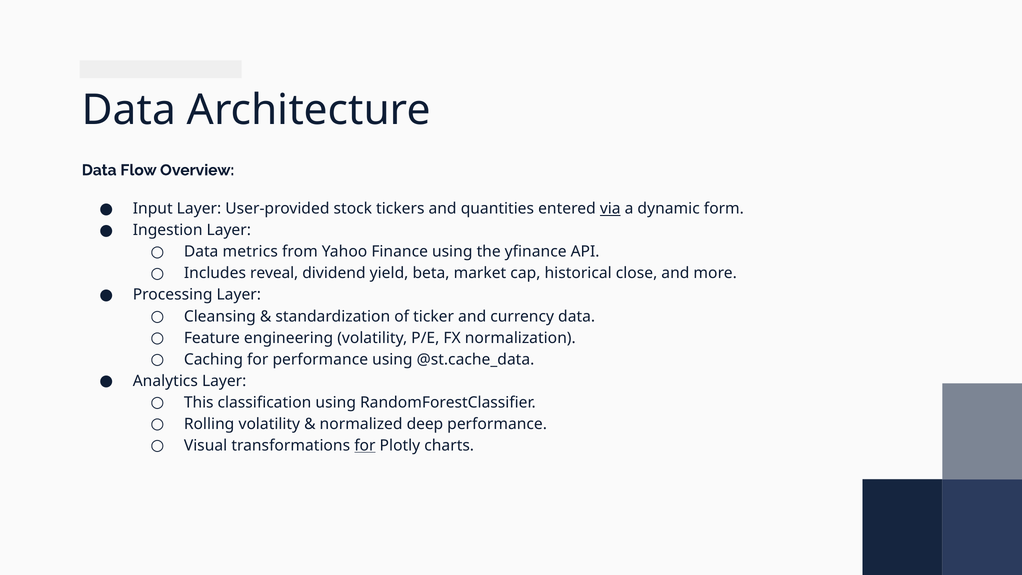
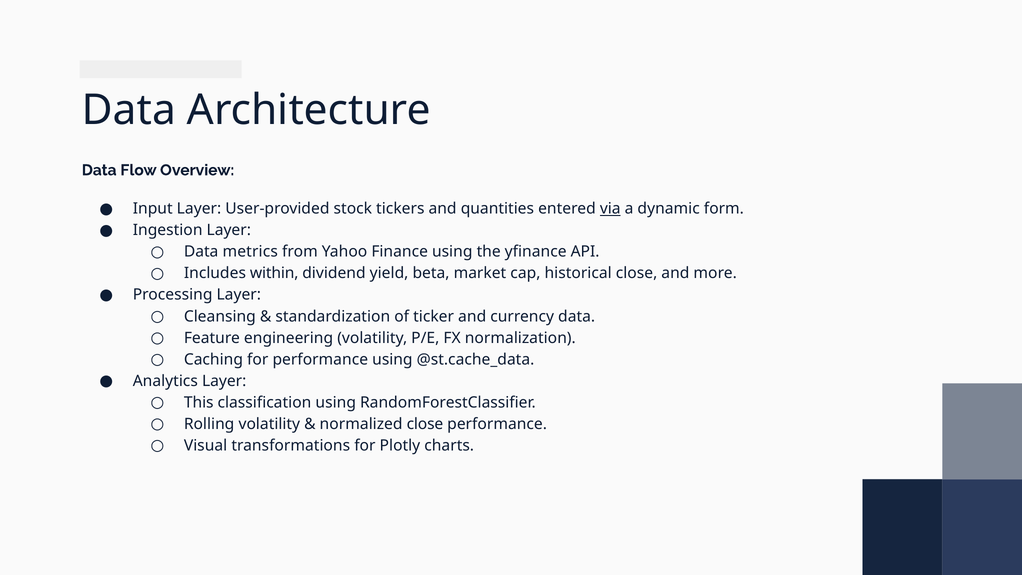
reveal: reveal -> within (274, 273)
normalized deep: deep -> close (425, 424)
for underline: present -> none (365, 445)
